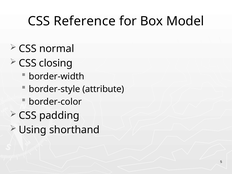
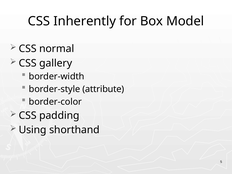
Reference: Reference -> Inherently (85, 21)
closing: closing -> gallery (56, 63)
